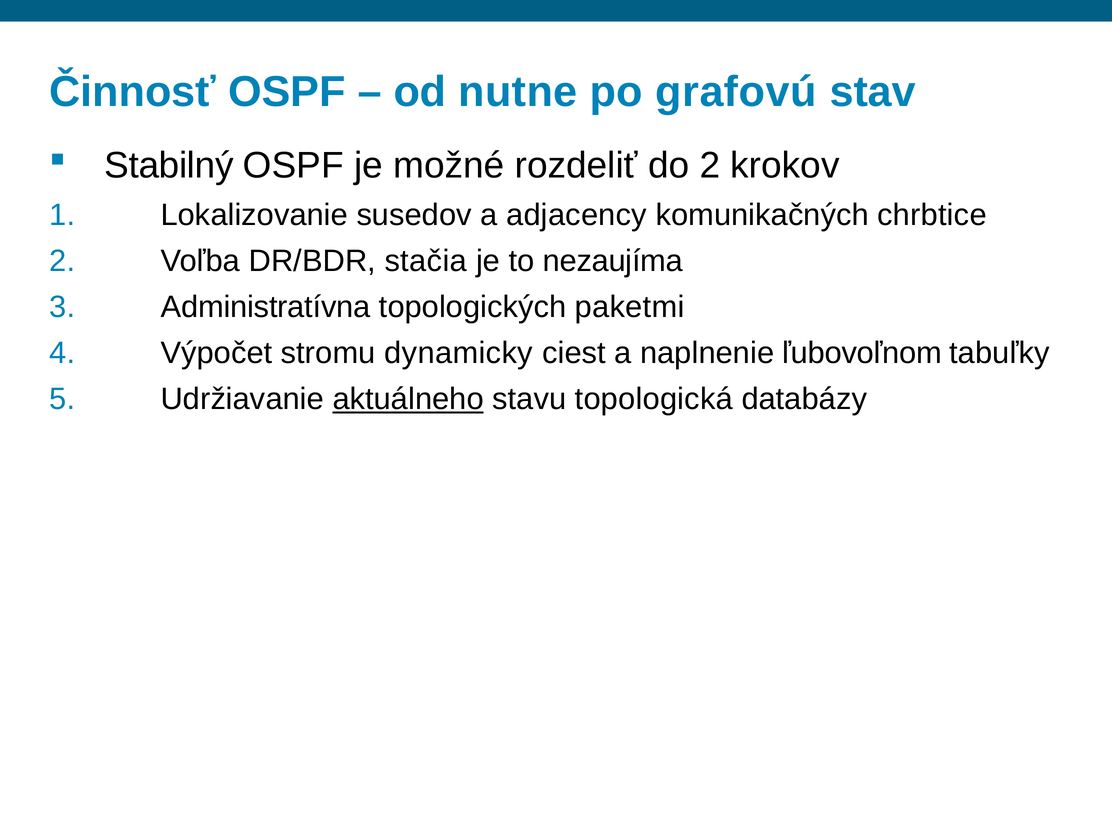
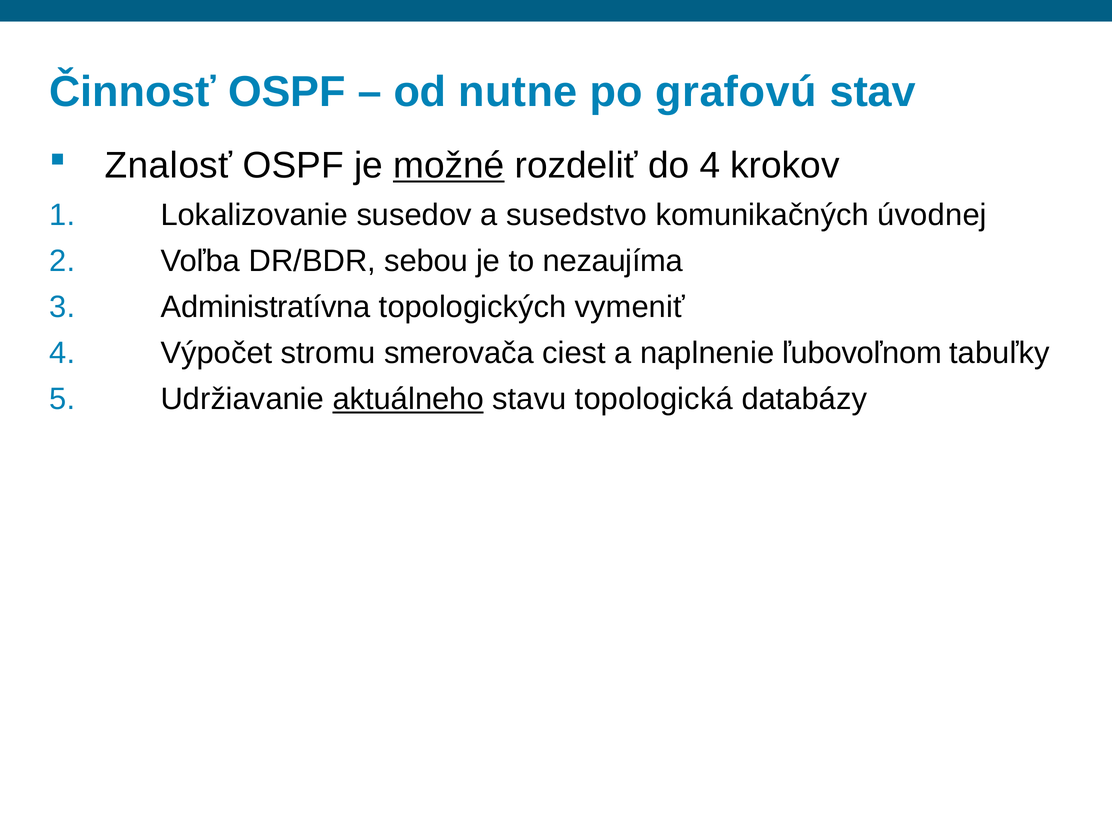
Stabilný: Stabilný -> Znalosť (169, 166)
možné underline: none -> present (449, 166)
do 2: 2 -> 4 (710, 166)
adjacency: adjacency -> susedstvo (577, 215)
chrbtice: chrbtice -> úvodnej (932, 215)
stačia: stačia -> sebou (426, 261)
paketmi: paketmi -> vymeniť (630, 307)
dynamicky: dynamicky -> smerovača (459, 353)
